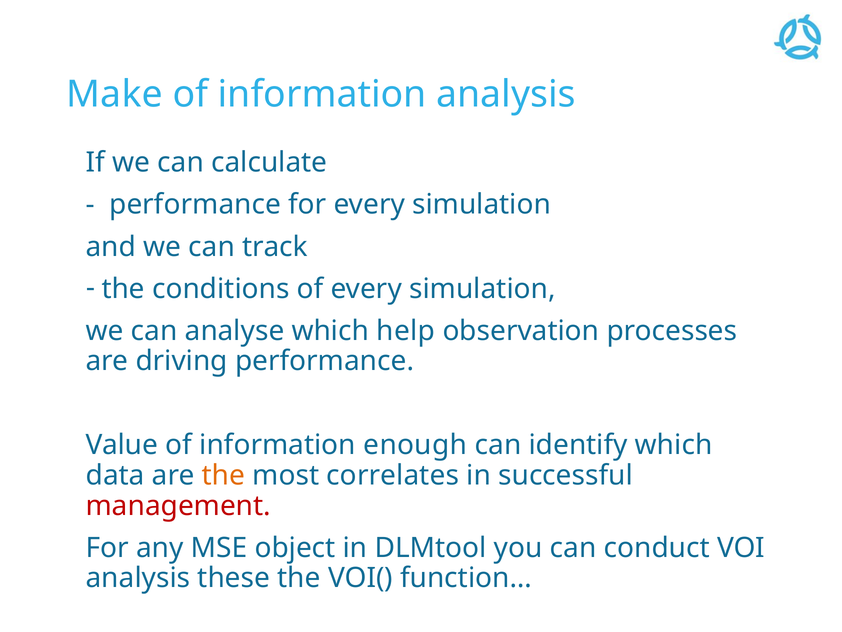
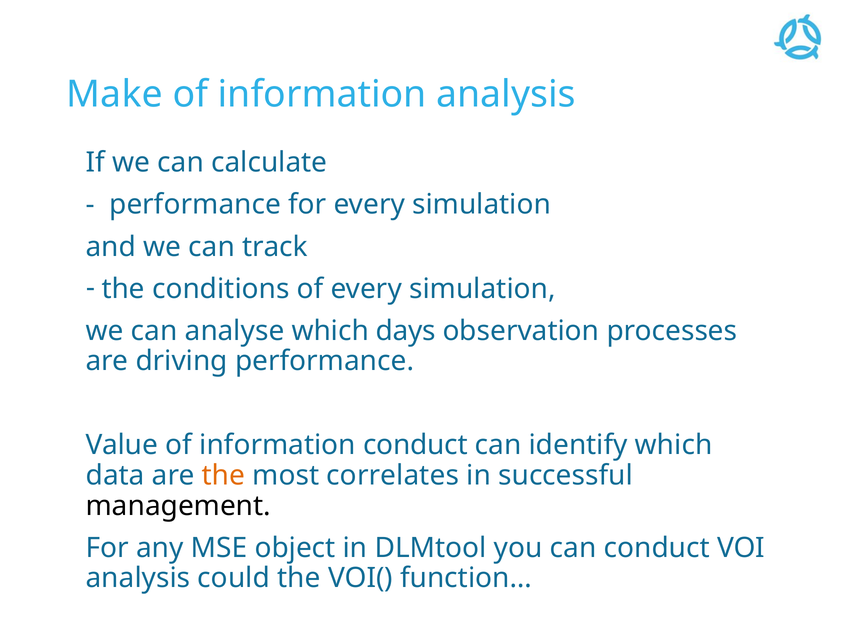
help: help -> days (406, 331)
information enough: enough -> conduct (415, 445)
management colour: red -> black (178, 505)
these: these -> could (234, 578)
